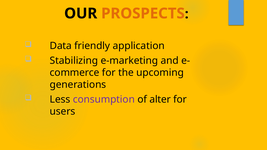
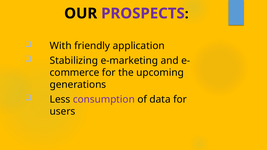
PROSPECTS colour: orange -> purple (143, 13)
Data: Data -> With (61, 46)
alter: alter -> data (160, 99)
